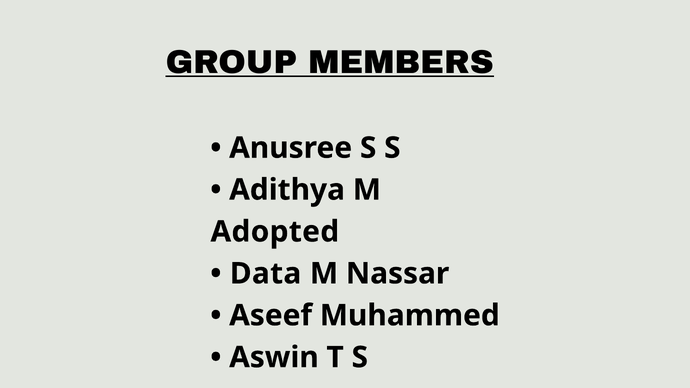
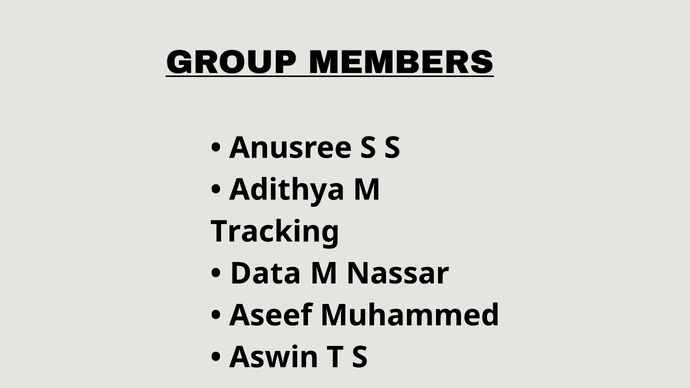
Adopted: Adopted -> Tracking (275, 232)
